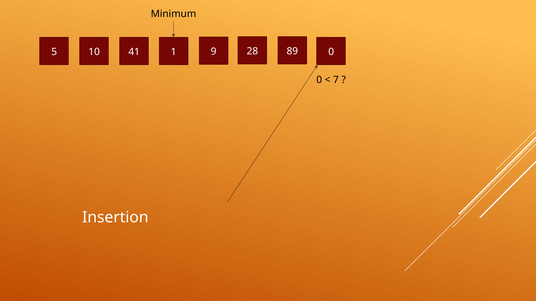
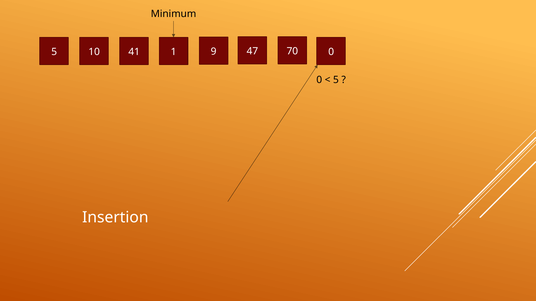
28: 28 -> 47 (252, 51)
89: 89 -> 70 (292, 51)
7: 7 -> 5 (336, 80)
